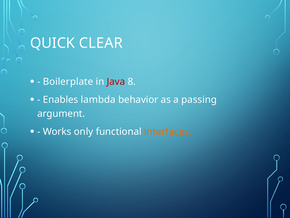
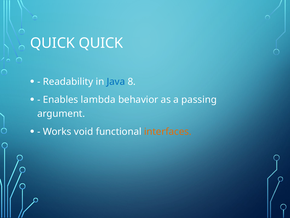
QUICK CLEAR: CLEAR -> QUICK (101, 43)
Boilerplate: Boilerplate -> Readability (68, 82)
Java colour: red -> blue (116, 82)
only: only -> void (84, 131)
